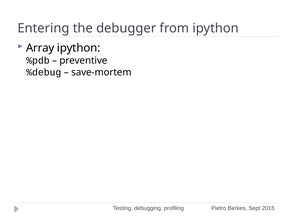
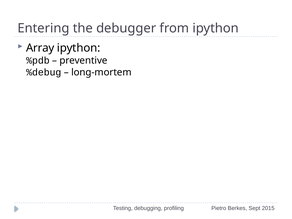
save-mortem: save-mortem -> long-mortem (101, 72)
